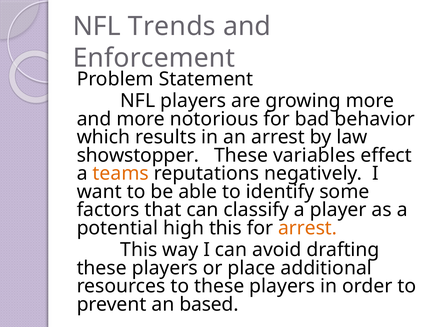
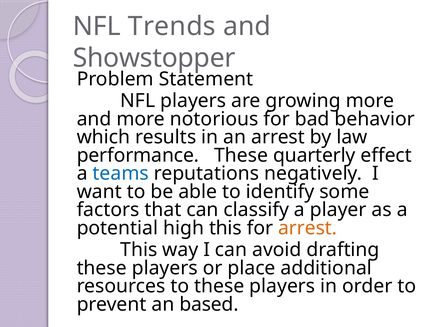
Enforcement: Enforcement -> Showstopper (154, 58)
showstopper: showstopper -> performance (138, 155)
variables: variables -> quarterly (314, 155)
teams colour: orange -> blue (121, 174)
